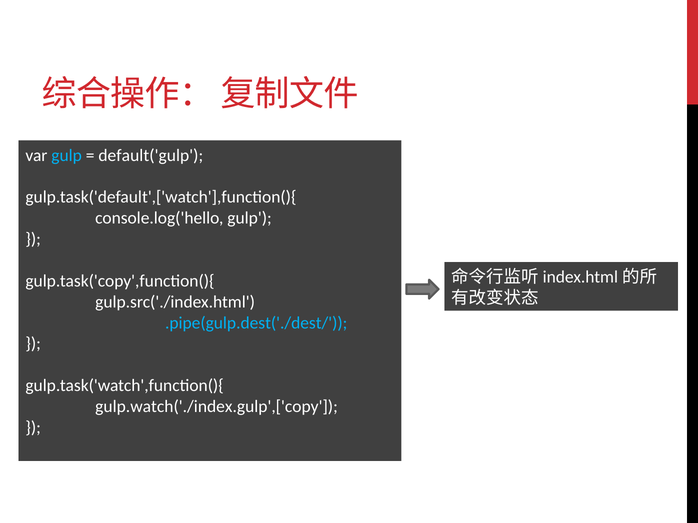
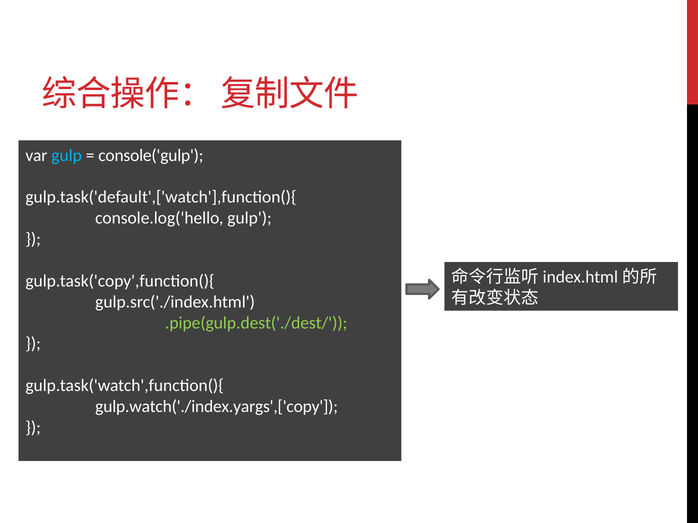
default('gulp: default('gulp -> console('gulp (151, 156)
.pipe(gulp.dest('./dest/ colour: light blue -> light green (256, 323)
gulp.watch('./index.gulp',['copy: gulp.watch('./index.gulp',['copy -> gulp.watch('./index.yargs',['copy (217, 407)
